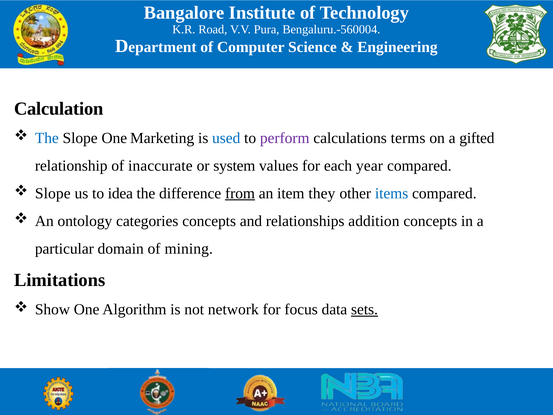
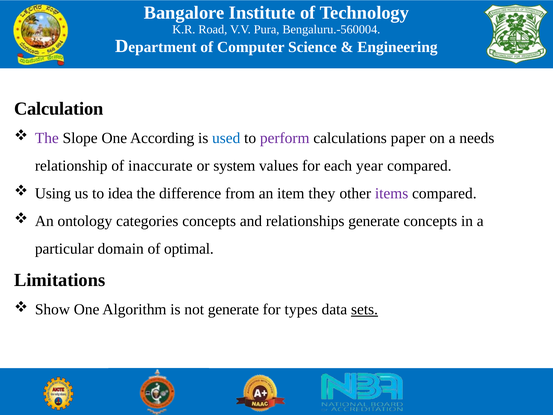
The colour: blue -> purple (47, 138)
Marketing: Marketing -> According (162, 138)
terms: terms -> paper (408, 138)
gifted: gifted -> needs (477, 138)
Slope: Slope -> Using (53, 193)
from underline: present -> none (240, 193)
items colour: blue -> purple (392, 193)
relationships addition: addition -> generate (374, 221)
mining: mining -> optimal (189, 248)
not network: network -> generate (233, 309)
focus: focus -> types (301, 309)
